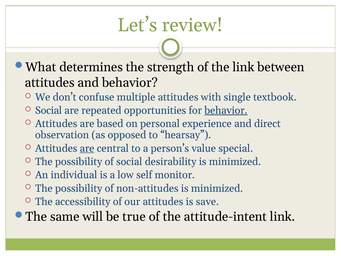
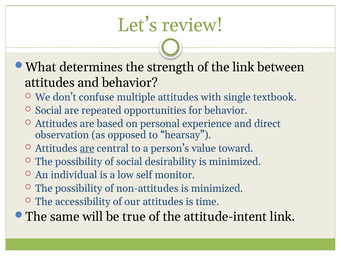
behavior underline: present -> none (226, 110)
special: special -> toward (236, 148)
save: save -> time (207, 201)
